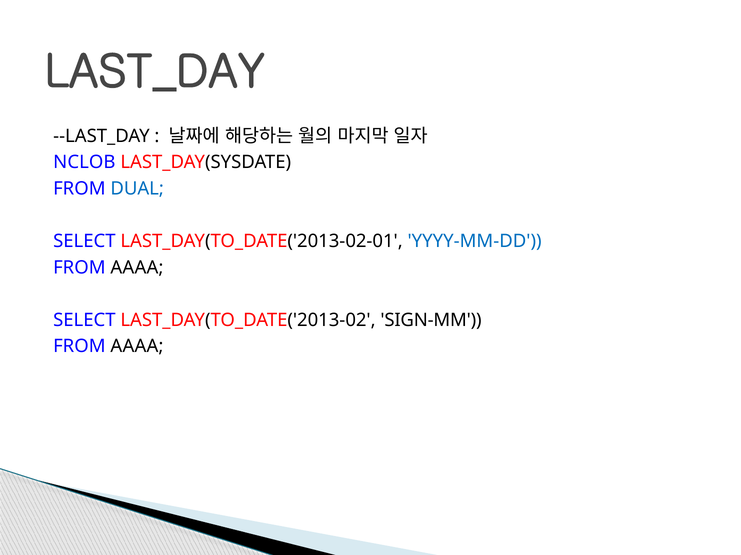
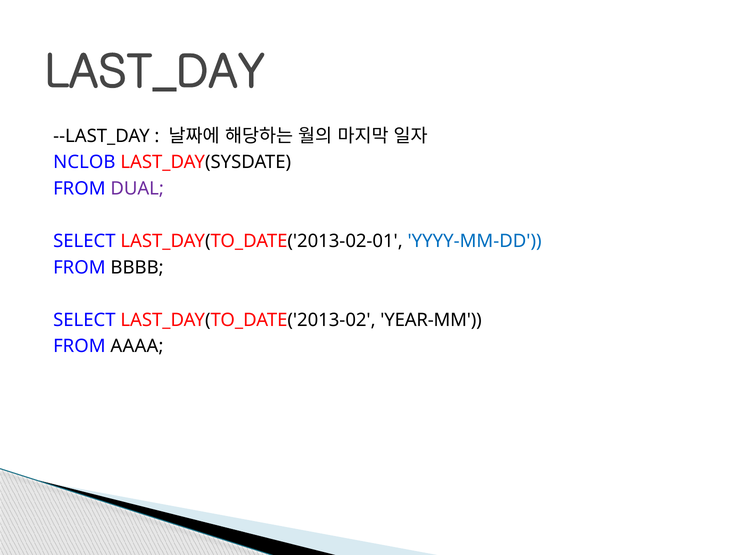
DUAL colour: blue -> purple (137, 189)
AAAA: AAAA -> BBBB (137, 268)
SIGN-MM: SIGN-MM -> YEAR-MM (431, 321)
